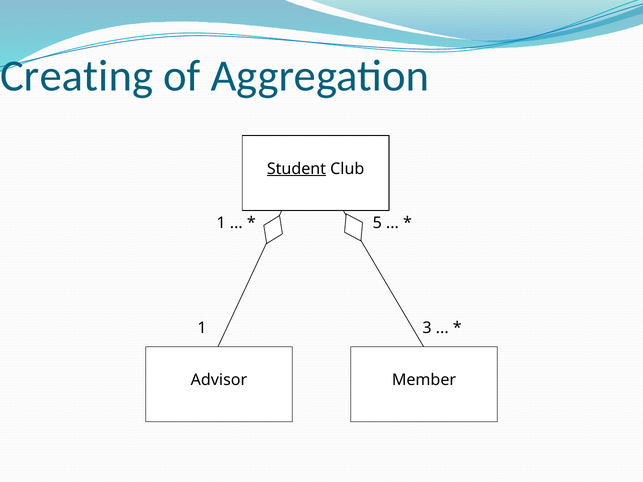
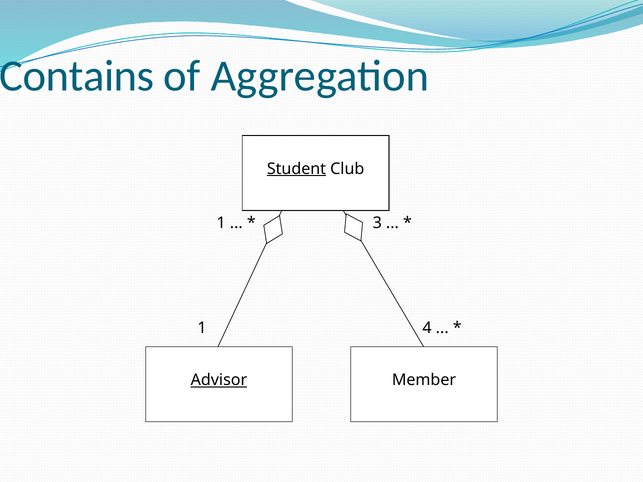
Creating: Creating -> Contains (77, 76)
5: 5 -> 3 (377, 223)
3: 3 -> 4 (427, 328)
Advisor underline: none -> present (219, 380)
